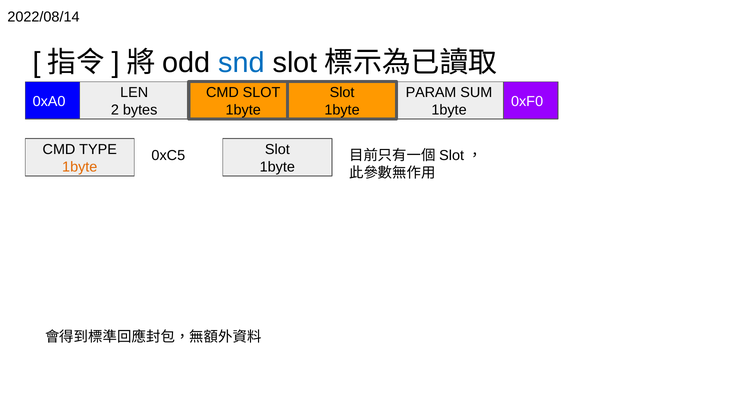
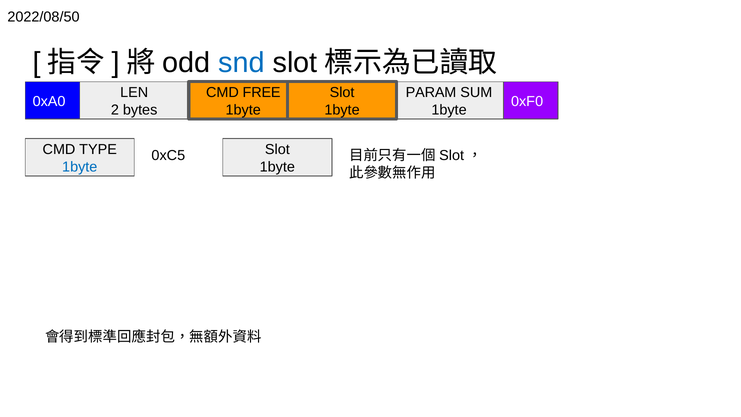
2022/08/14: 2022/08/14 -> 2022/08/50 (43, 17)
CMD SLOT: SLOT -> FREE (262, 93)
1byte colour: orange -> blue (80, 167)
